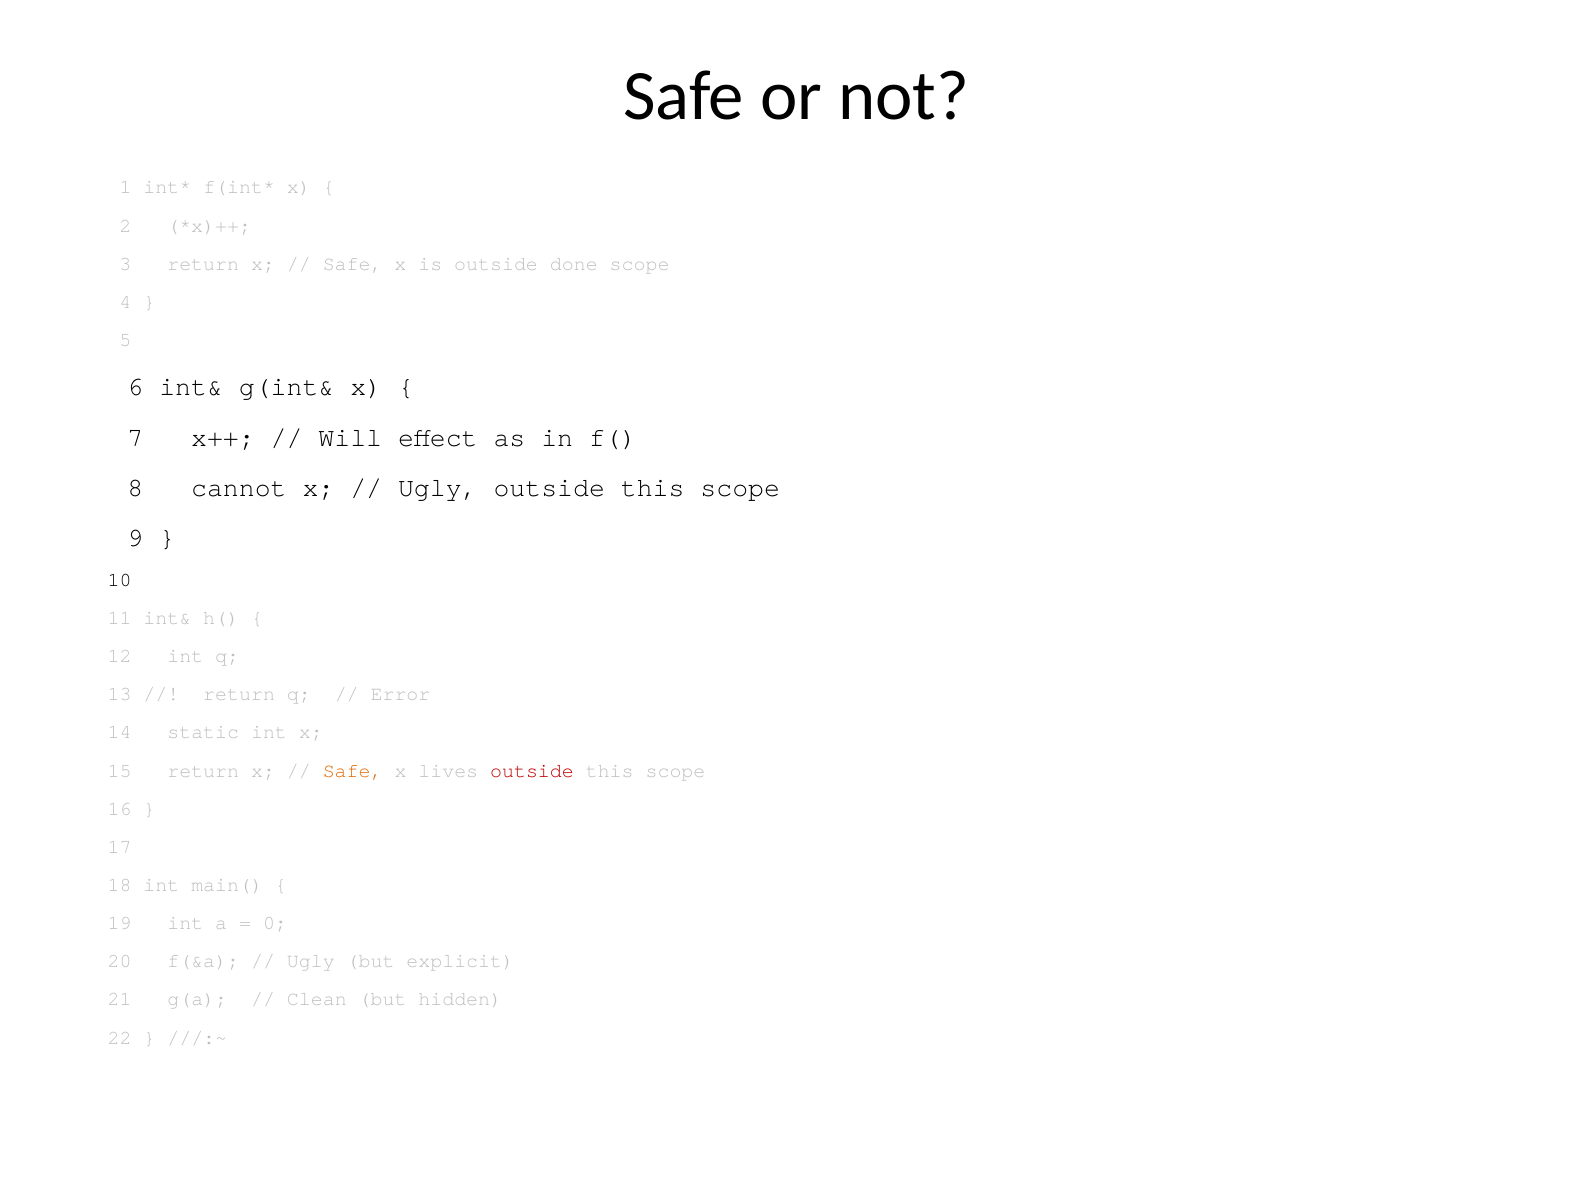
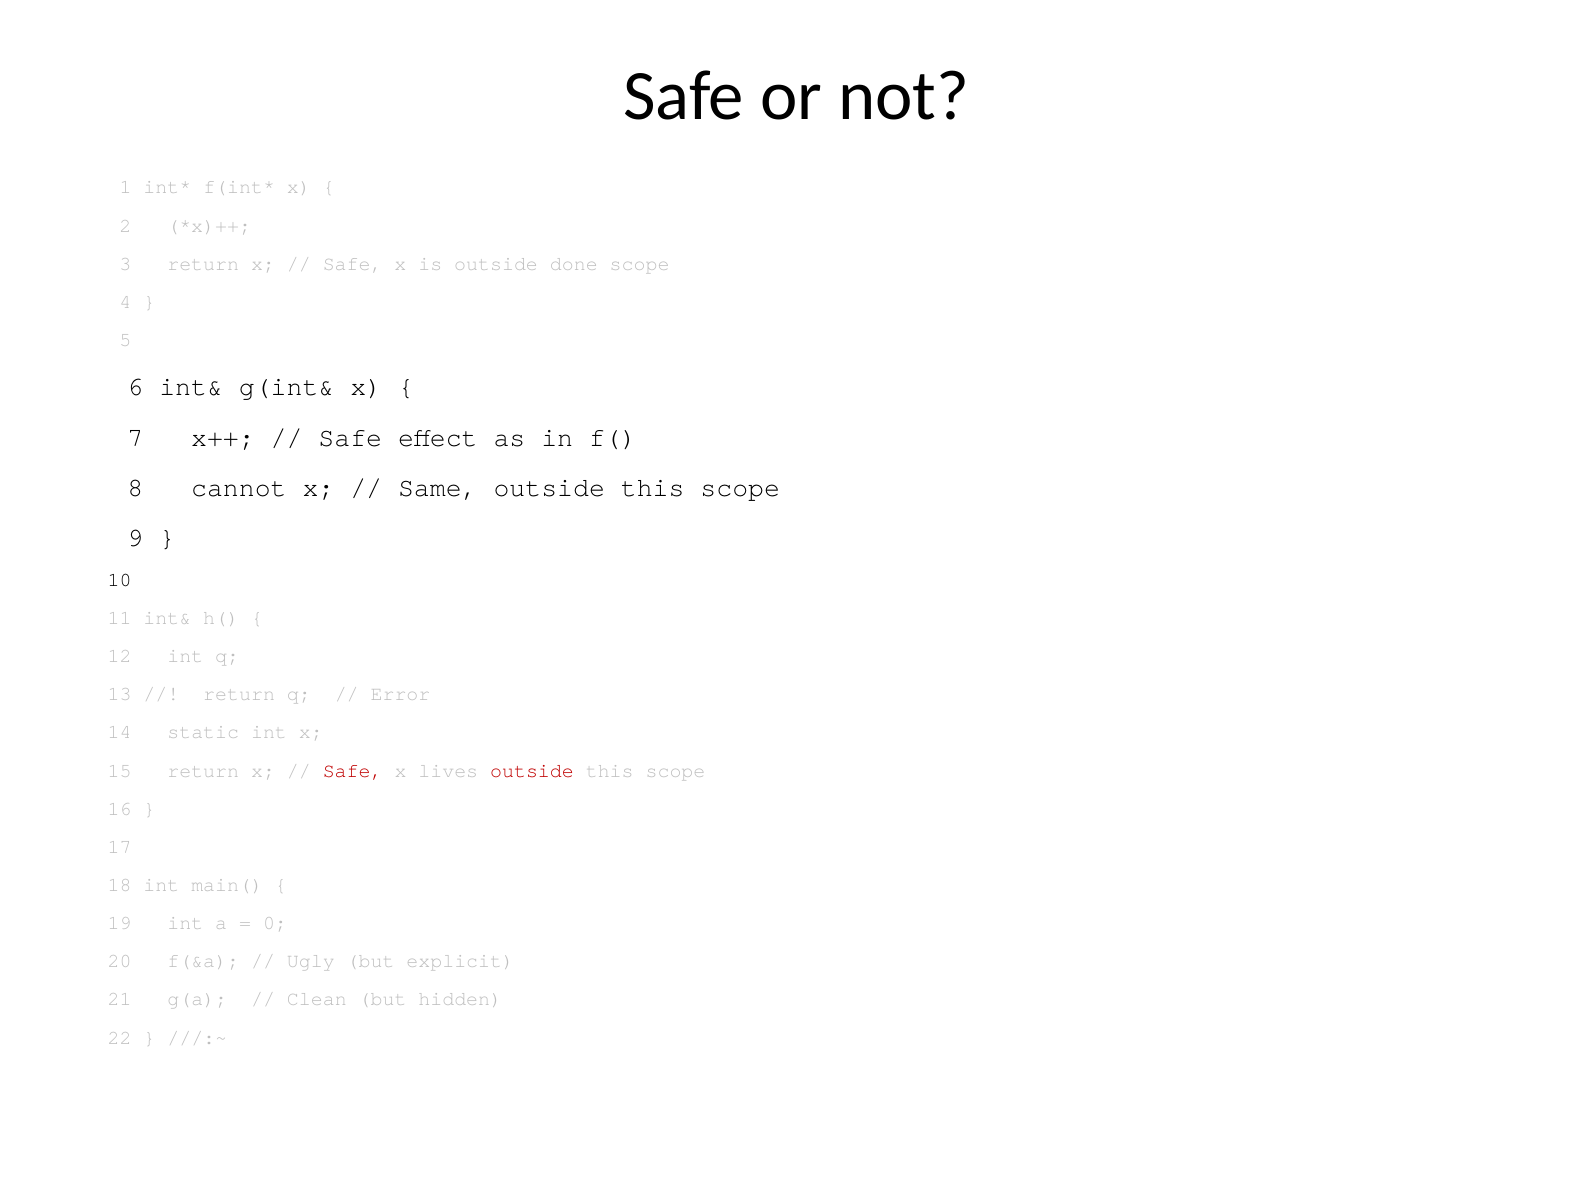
Will: Will -> Safe (350, 437)
Ugly: Ugly -> Same (438, 488)
Safe colour: orange -> red (353, 770)
